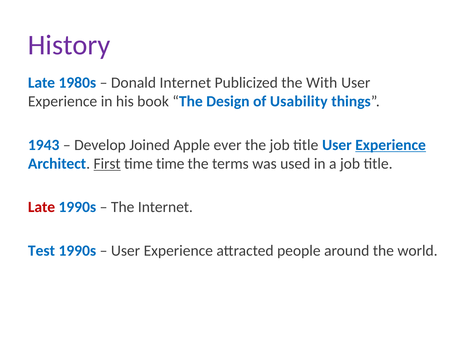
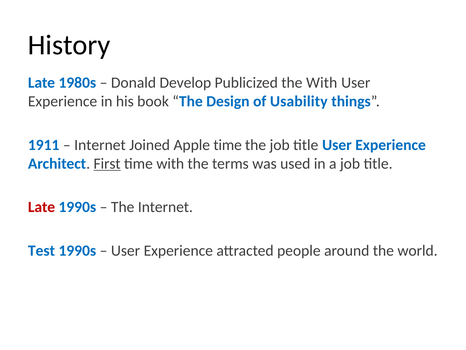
History colour: purple -> black (69, 45)
Donald Internet: Internet -> Develop (185, 83)
1943: 1943 -> 1911 (44, 145)
Develop: Develop -> Internet (100, 145)
Apple ever: ever -> time (228, 145)
Experience underline: present -> none (391, 145)
time time: time -> with (170, 163)
